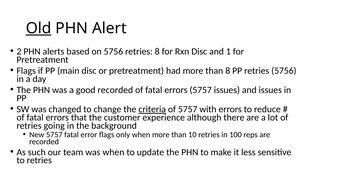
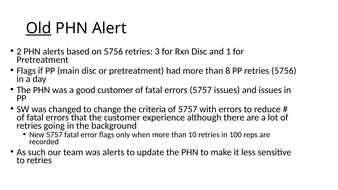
retries 8: 8 -> 3 (157, 52)
good recorded: recorded -> customer (115, 90)
criteria underline: present -> none (152, 109)
was when: when -> alerts (113, 152)
